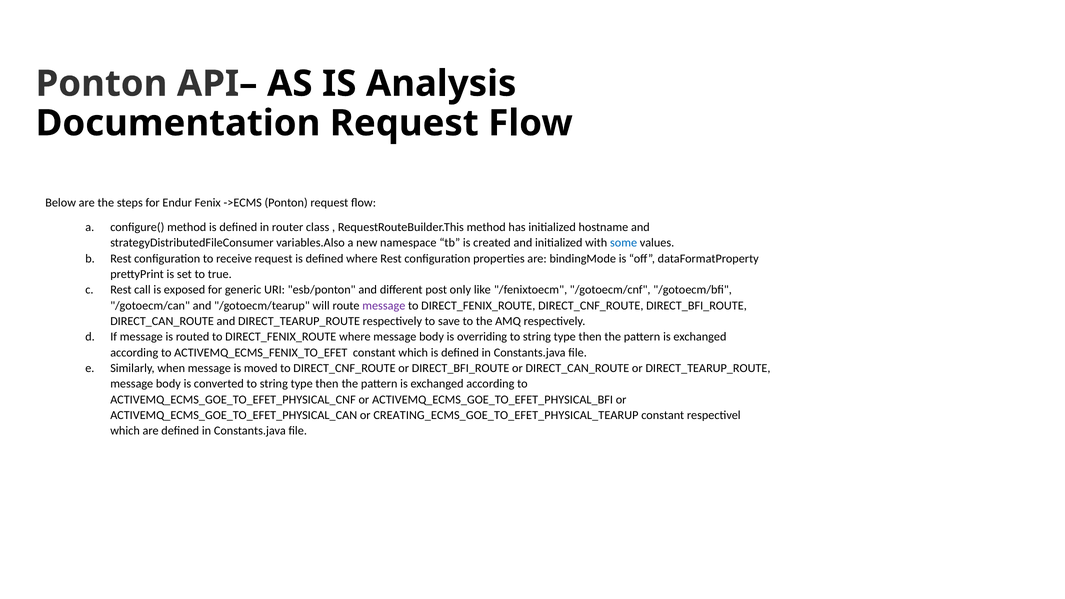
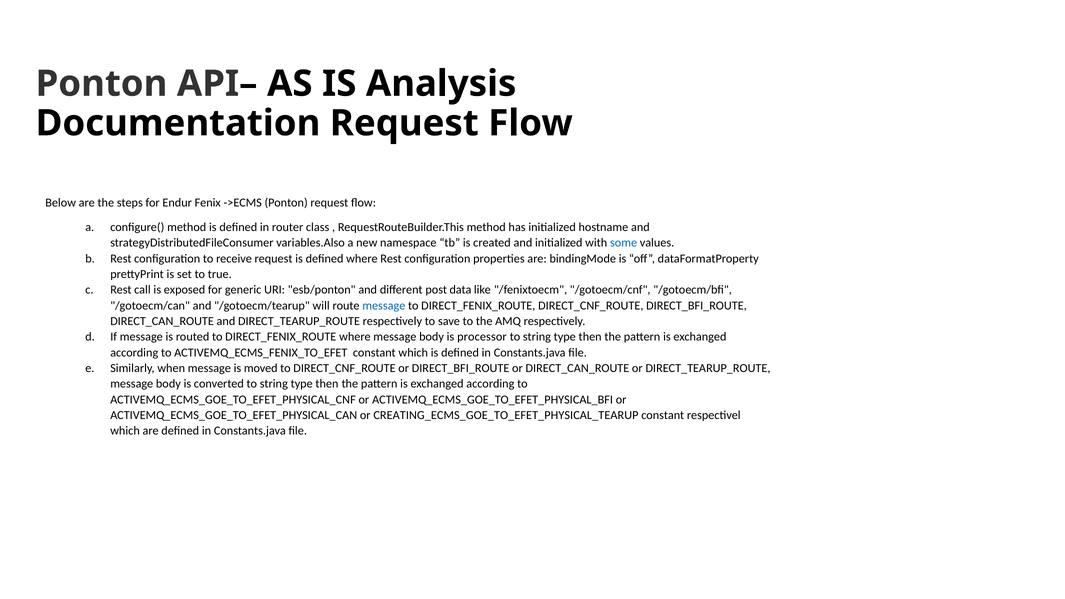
only: only -> data (460, 290)
message colour: purple -> blue (384, 306)
overriding: overriding -> processor (482, 337)
